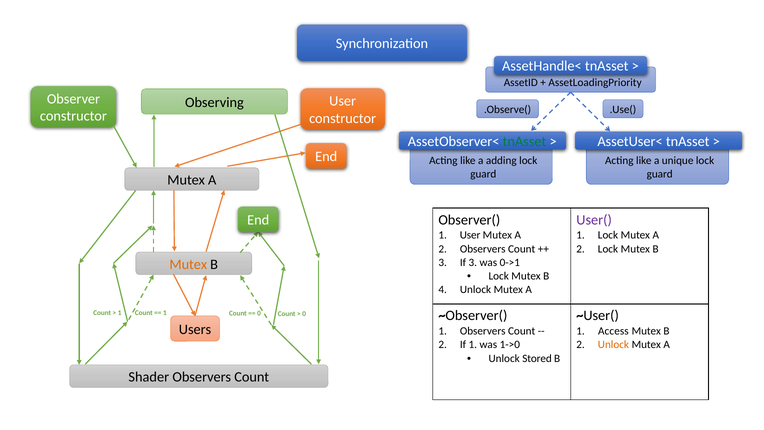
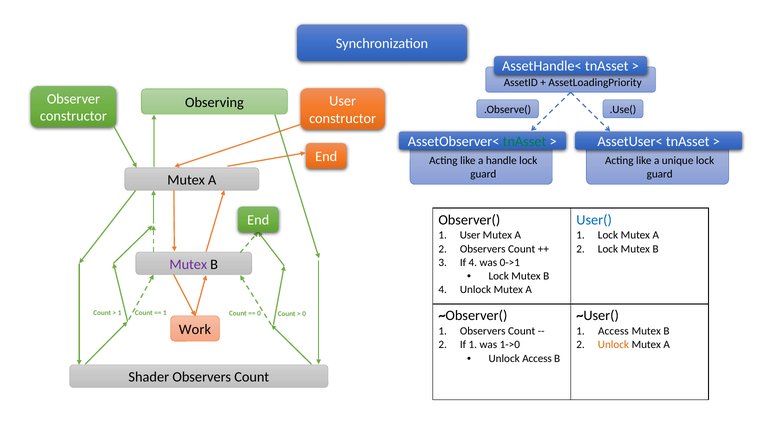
adding: adding -> handle (501, 161)
User( colour: purple -> blue (594, 220)
If 3: 3 -> 4 (473, 262)
Mutex colour: orange -> purple (188, 264)
Users: Users -> Work (195, 329)
Unlock Stored: Stored -> Access (537, 358)
